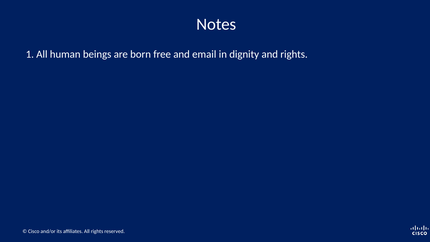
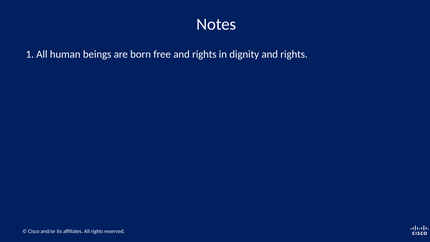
free and email: email -> rights (204, 54)
